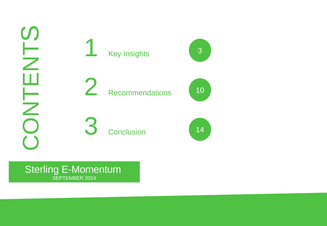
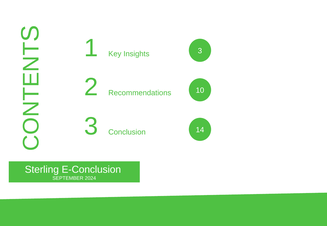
E-Momentum: E-Momentum -> E-Conclusion (91, 170)
